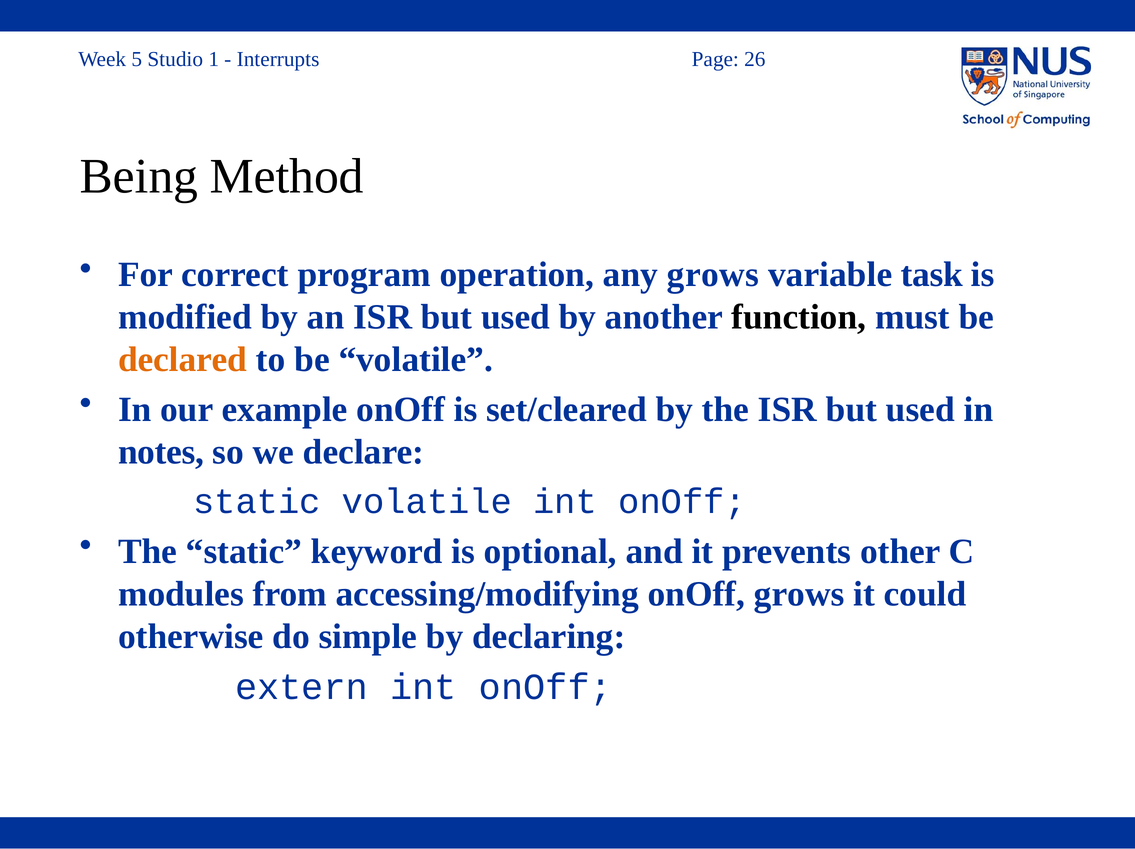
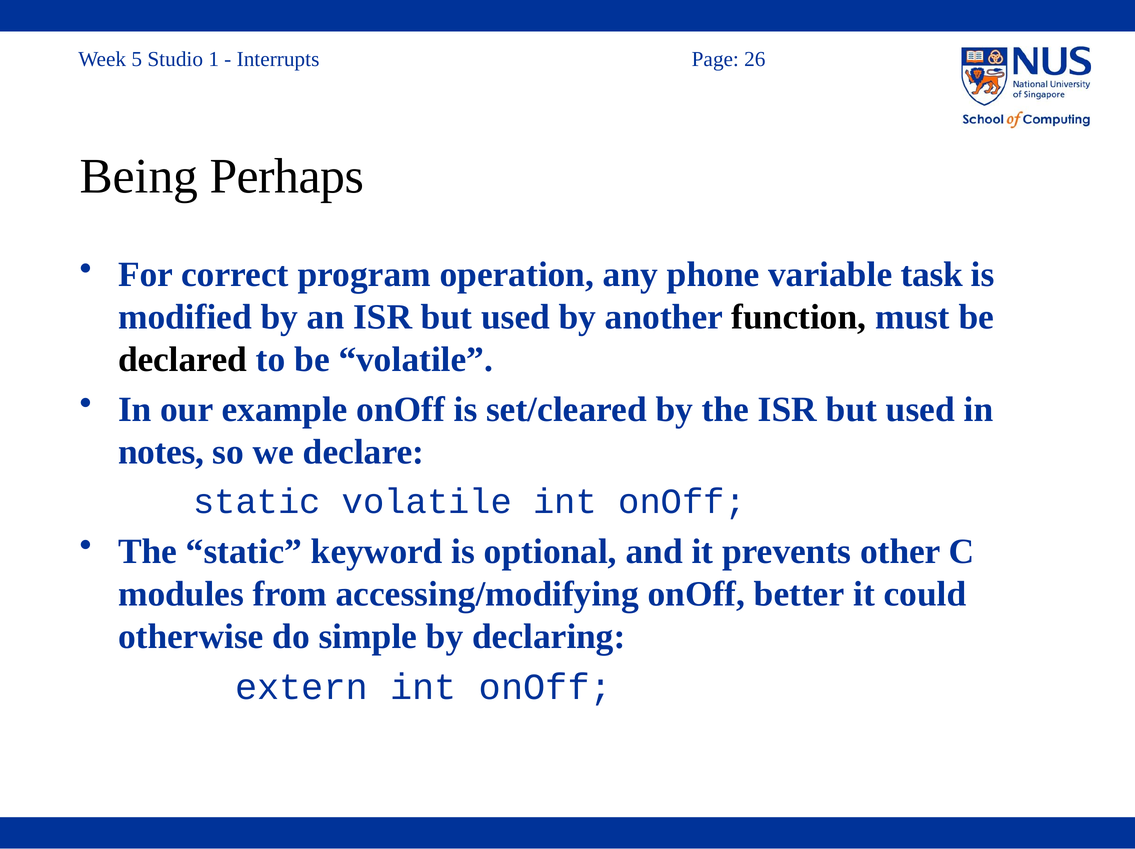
Method: Method -> Perhaps (287, 177)
any grows: grows -> phone (713, 275)
declared colour: orange -> black (183, 360)
onOff grows: grows -> better (799, 594)
